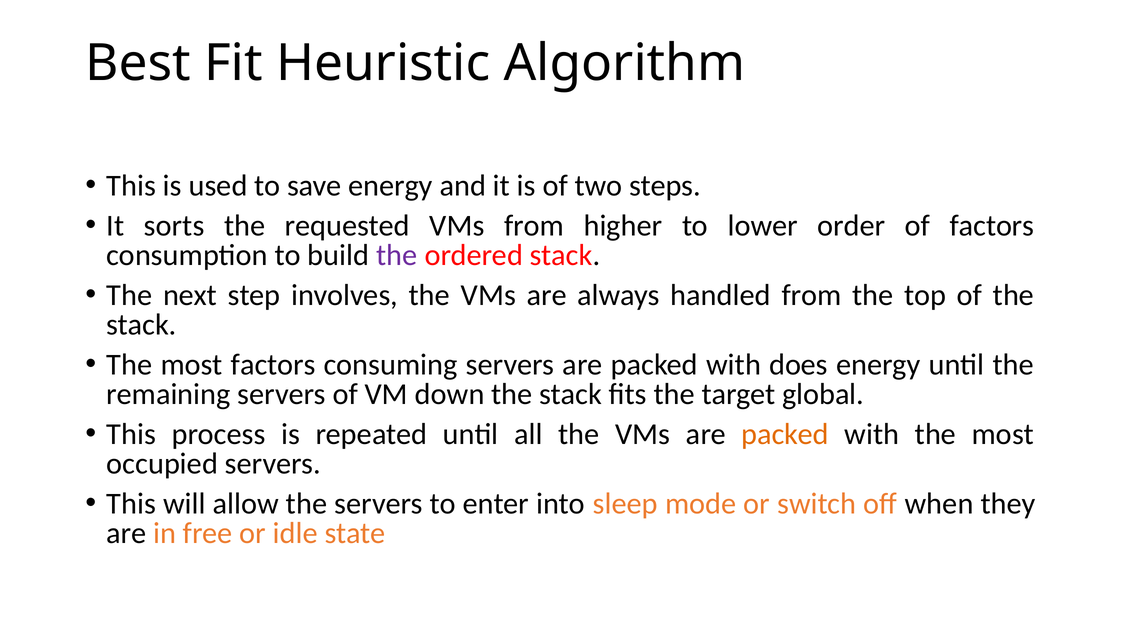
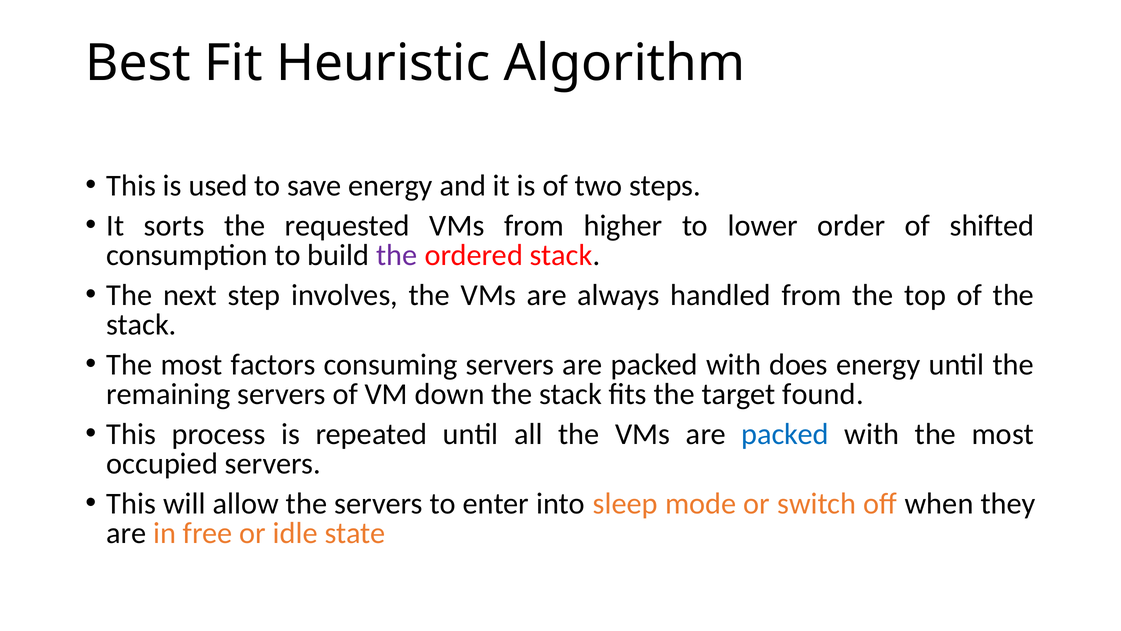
of factors: factors -> shifted (992, 226)
global: global -> found (823, 394)
packed colour: orange -> blue (785, 434)
